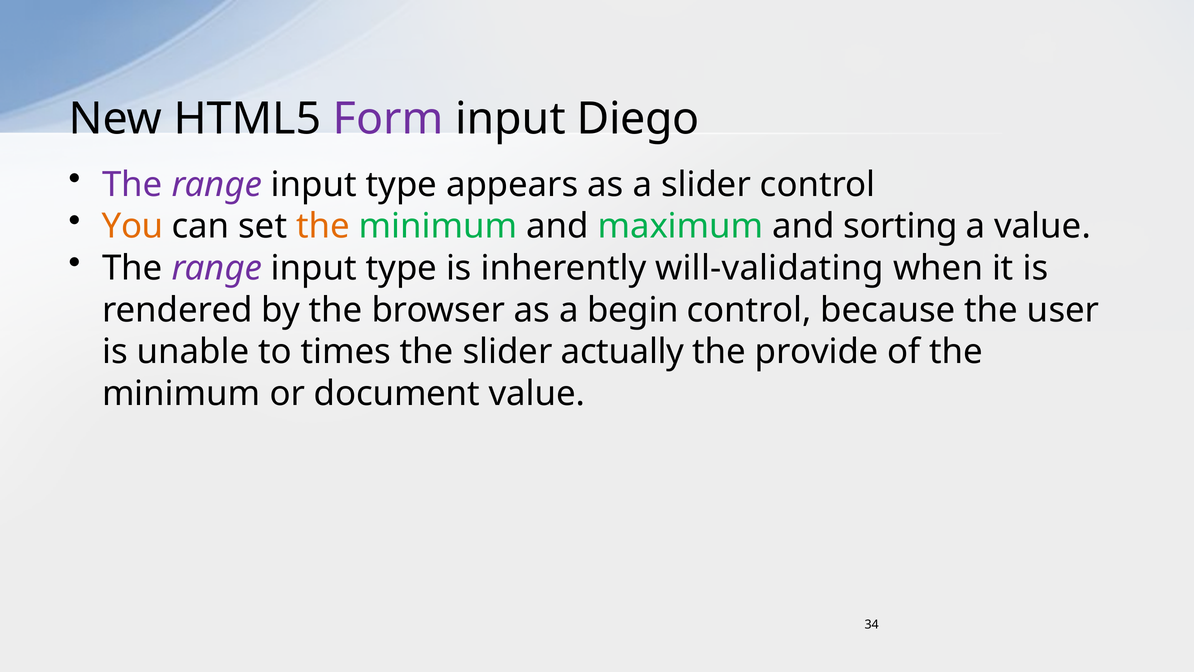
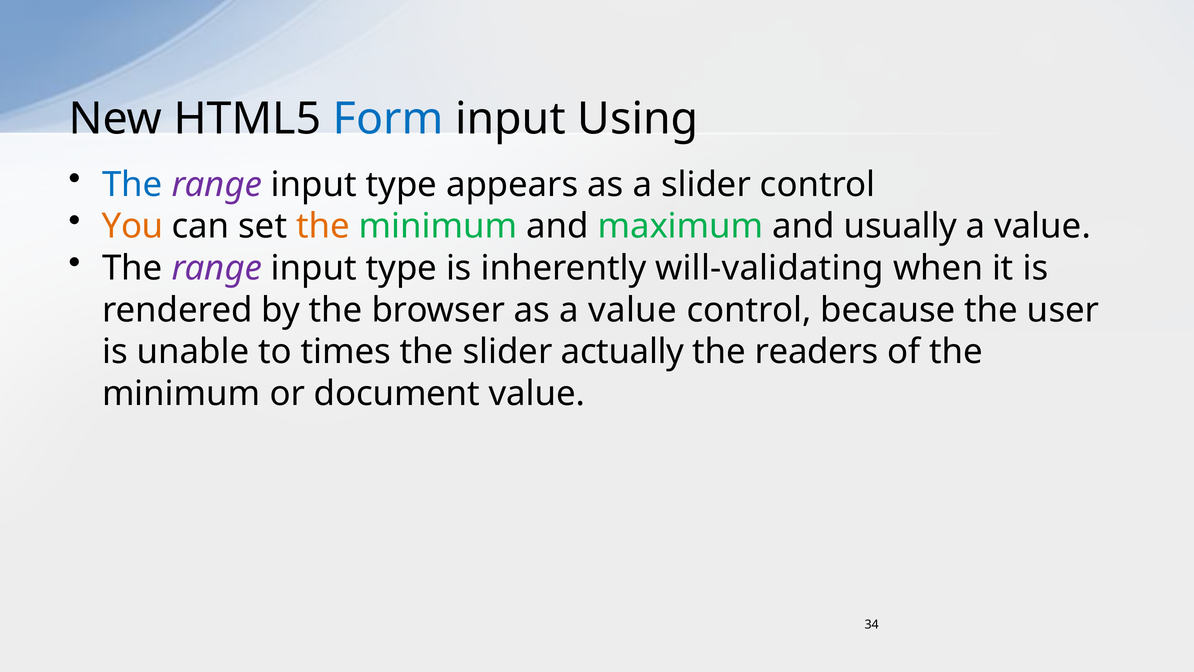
Form colour: purple -> blue (388, 119)
Diego: Diego -> Using (638, 119)
The colour: purple -> blue (132, 184)
sorting: sorting -> usually (900, 226)
as a begin: begin -> value (633, 310)
provide: provide -> readers (817, 352)
